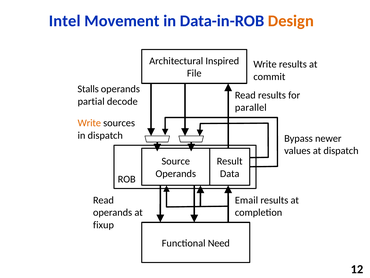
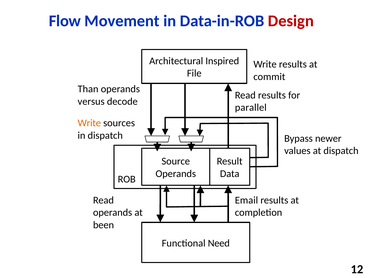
Intel: Intel -> Flow (65, 21)
Design colour: orange -> red (291, 21)
Stalls: Stalls -> Than (88, 89)
partial: partial -> versus (91, 101)
fixup: fixup -> been (104, 225)
